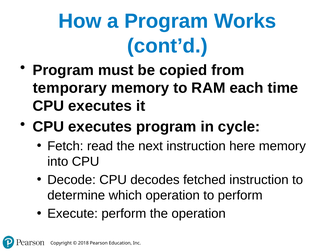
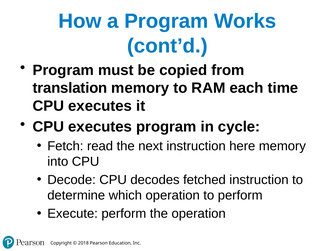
temporary: temporary -> translation (70, 88)
